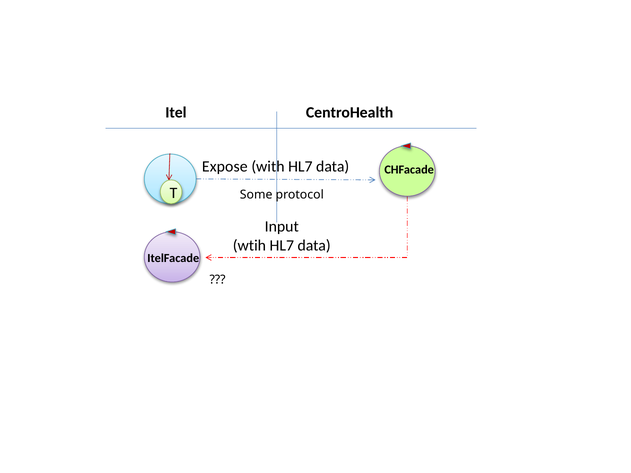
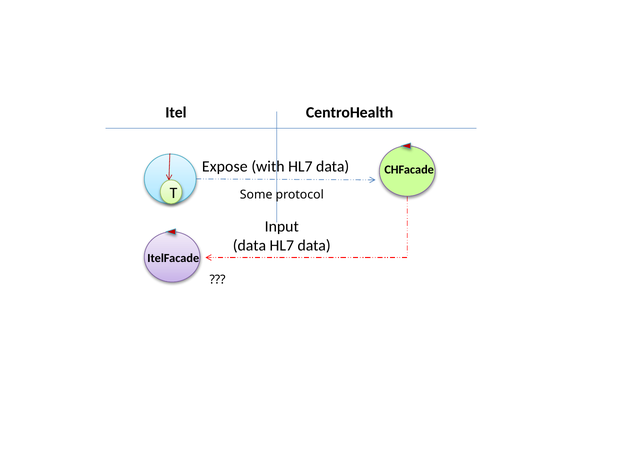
wtih: wtih -> data (249, 246)
